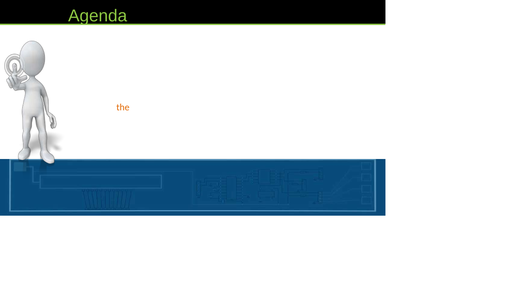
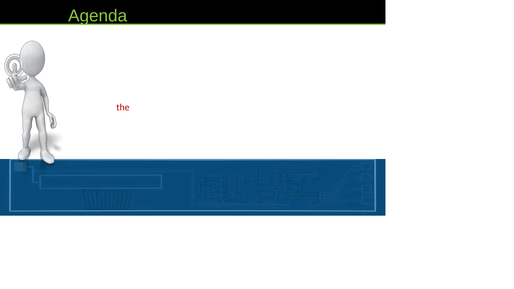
the colour: orange -> red (123, 107)
